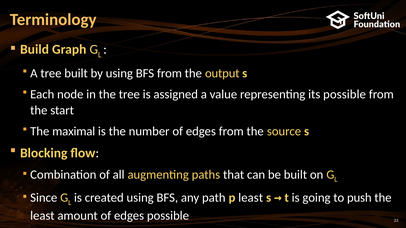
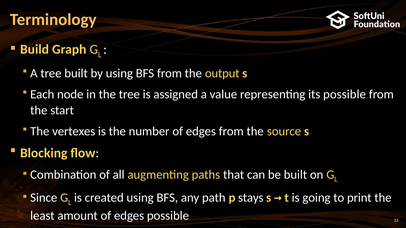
maximal: maximal -> vertexes (74, 132)
p least: least -> stays (251, 198)
push: push -> print (359, 198)
